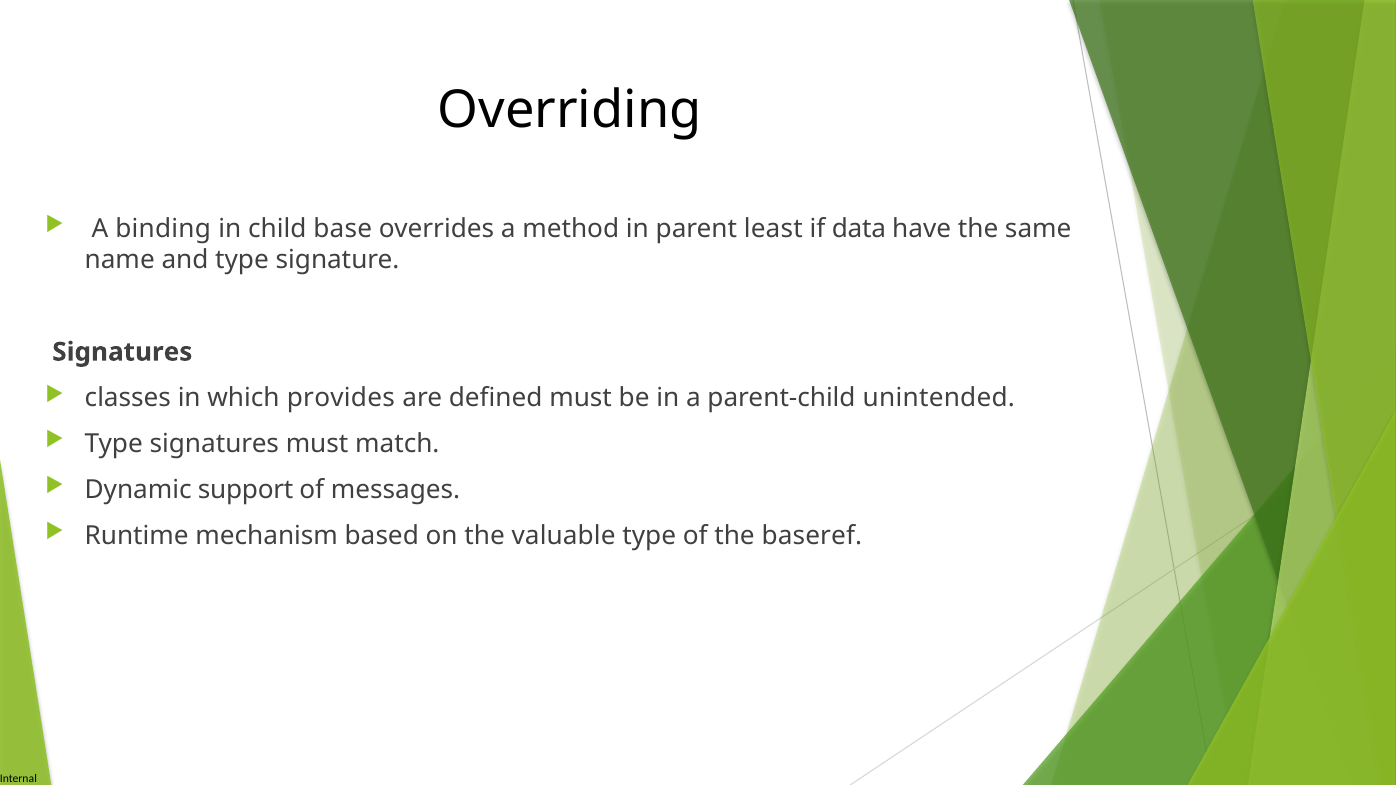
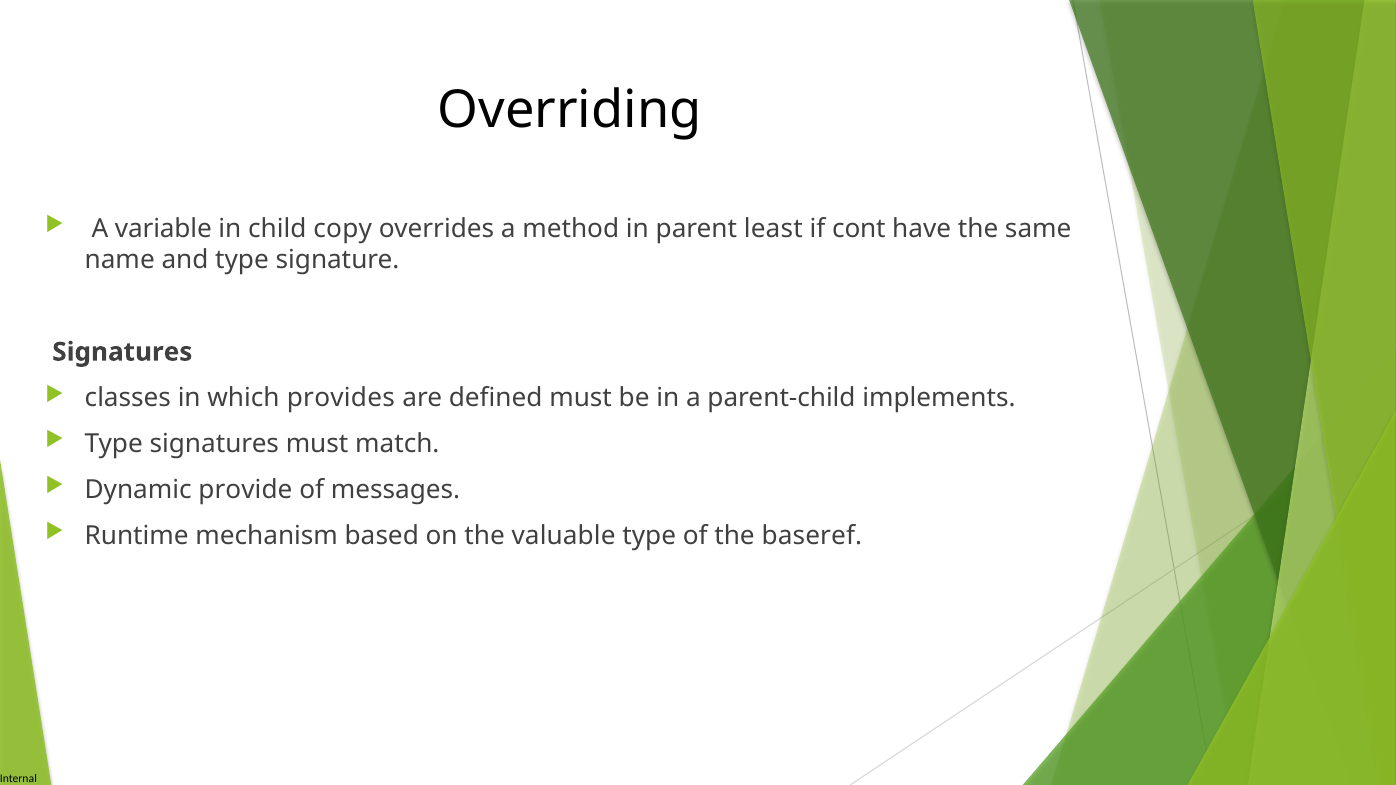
binding: binding -> variable (163, 229)
base: base -> copy (343, 229)
data: data -> cont (859, 229)
unintended: unintended -> implements (939, 398)
support: support -> provide (245, 490)
